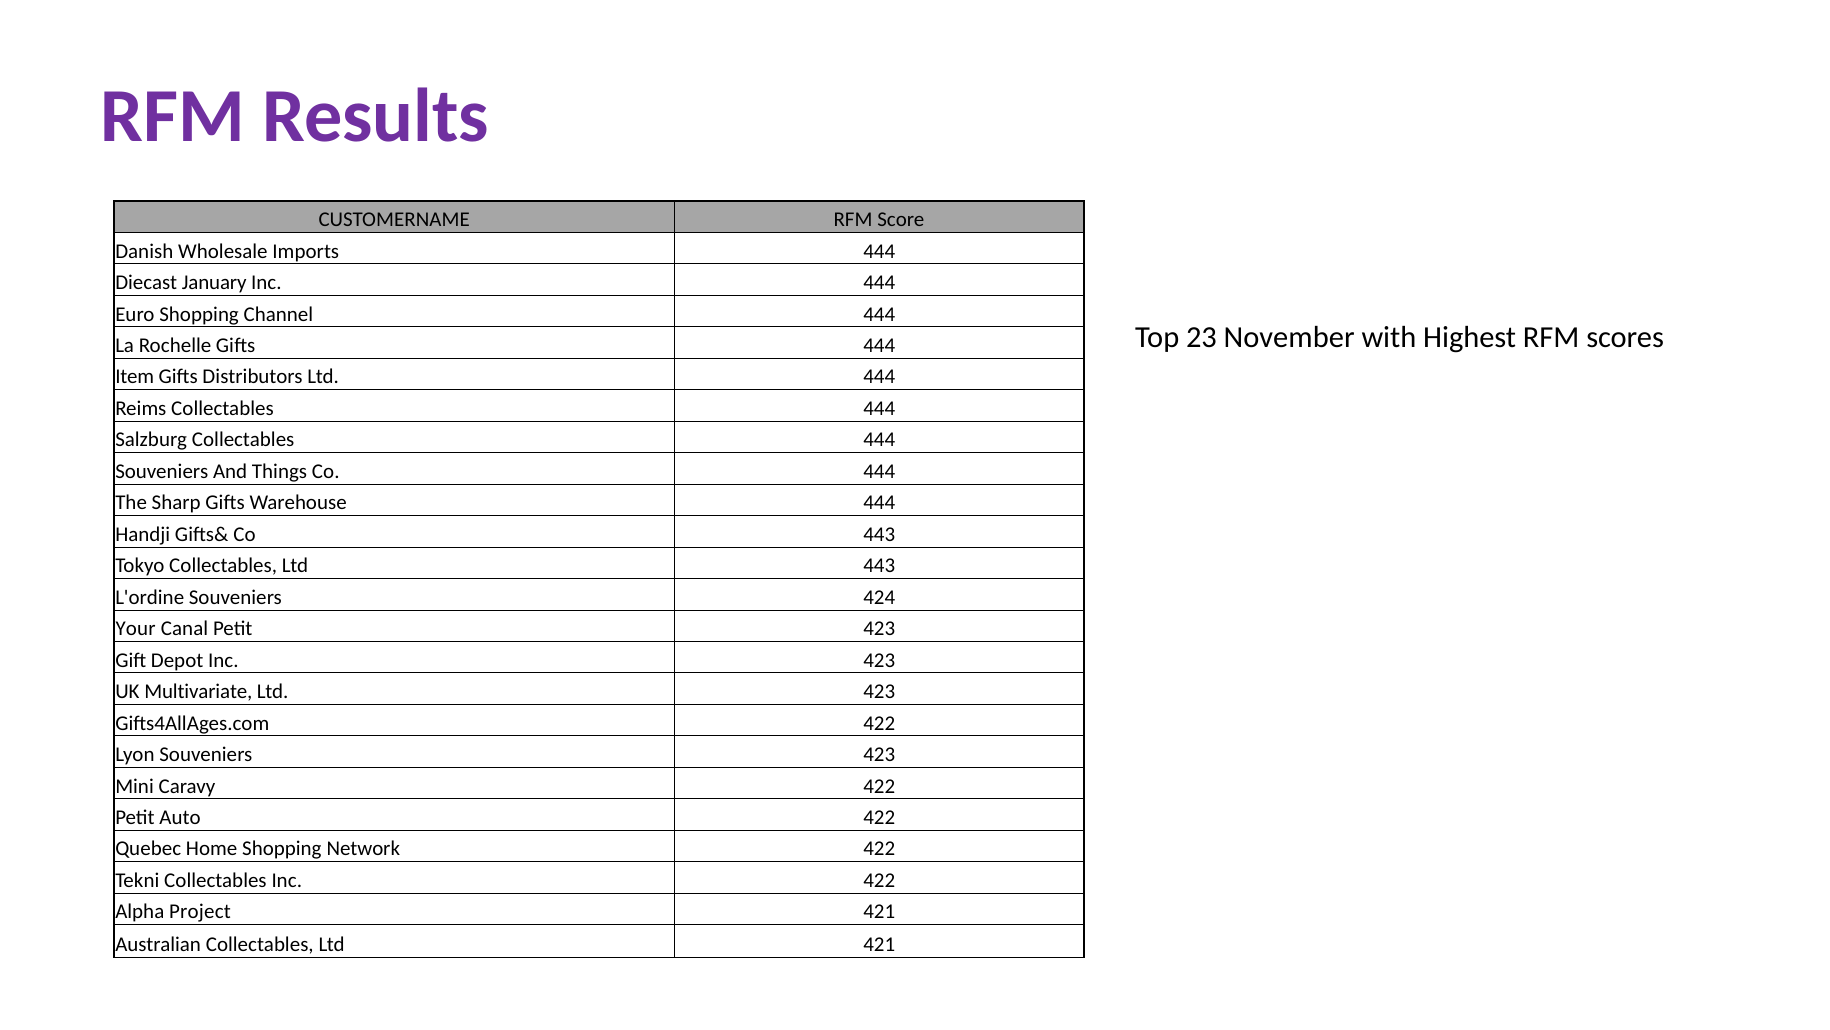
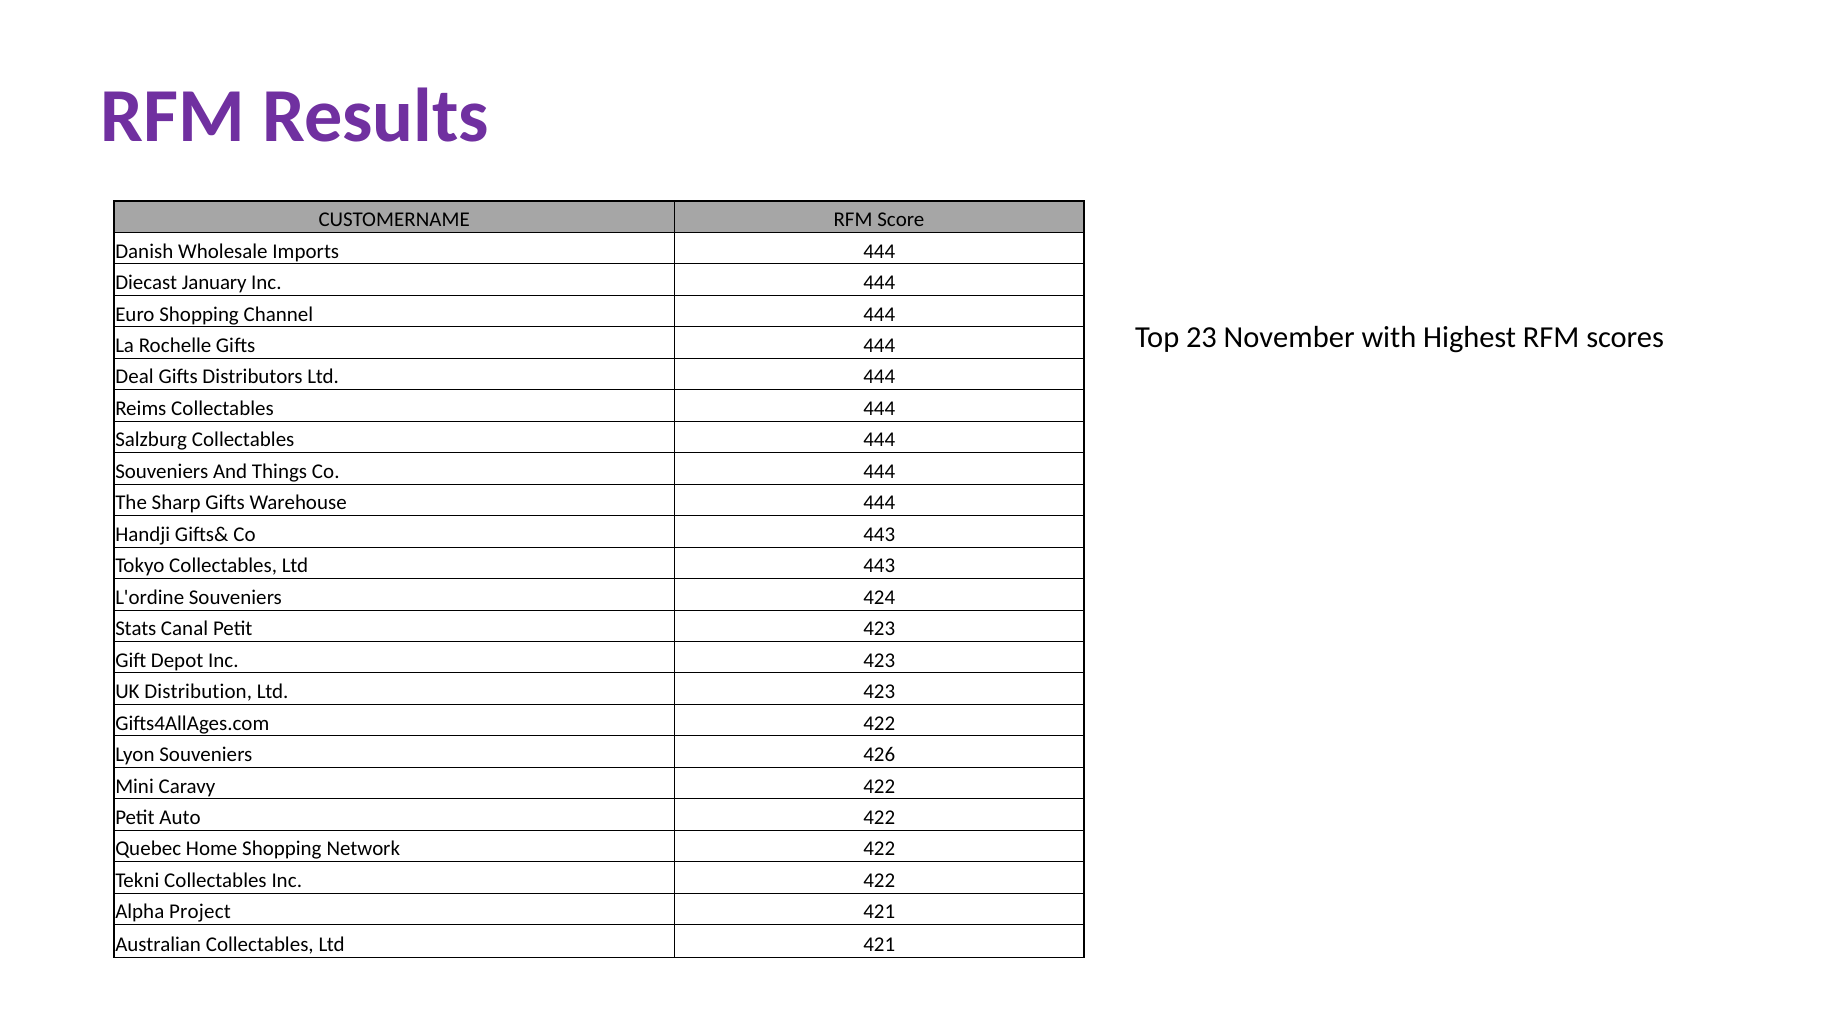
Item: Item -> Deal (135, 377)
Your: Your -> Stats (136, 628)
Multivariate: Multivariate -> Distribution (198, 691)
Souveniers 423: 423 -> 426 (879, 754)
